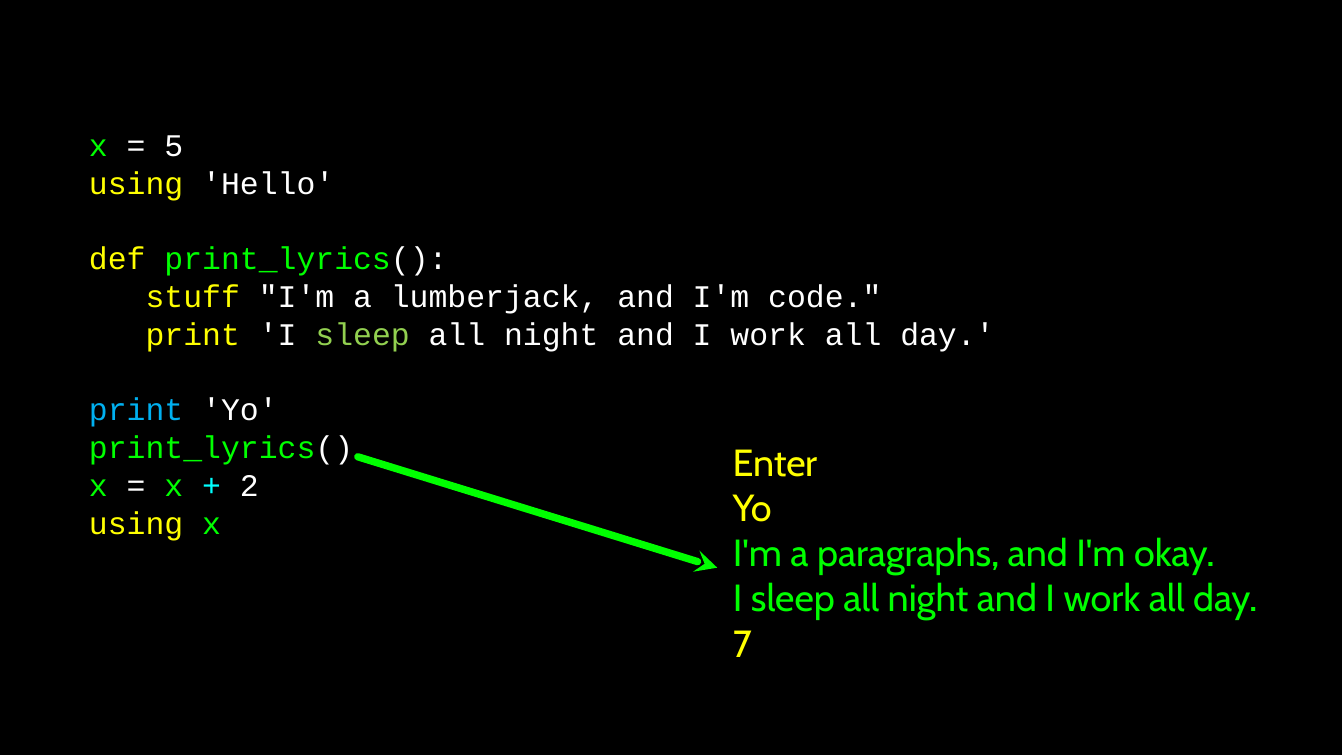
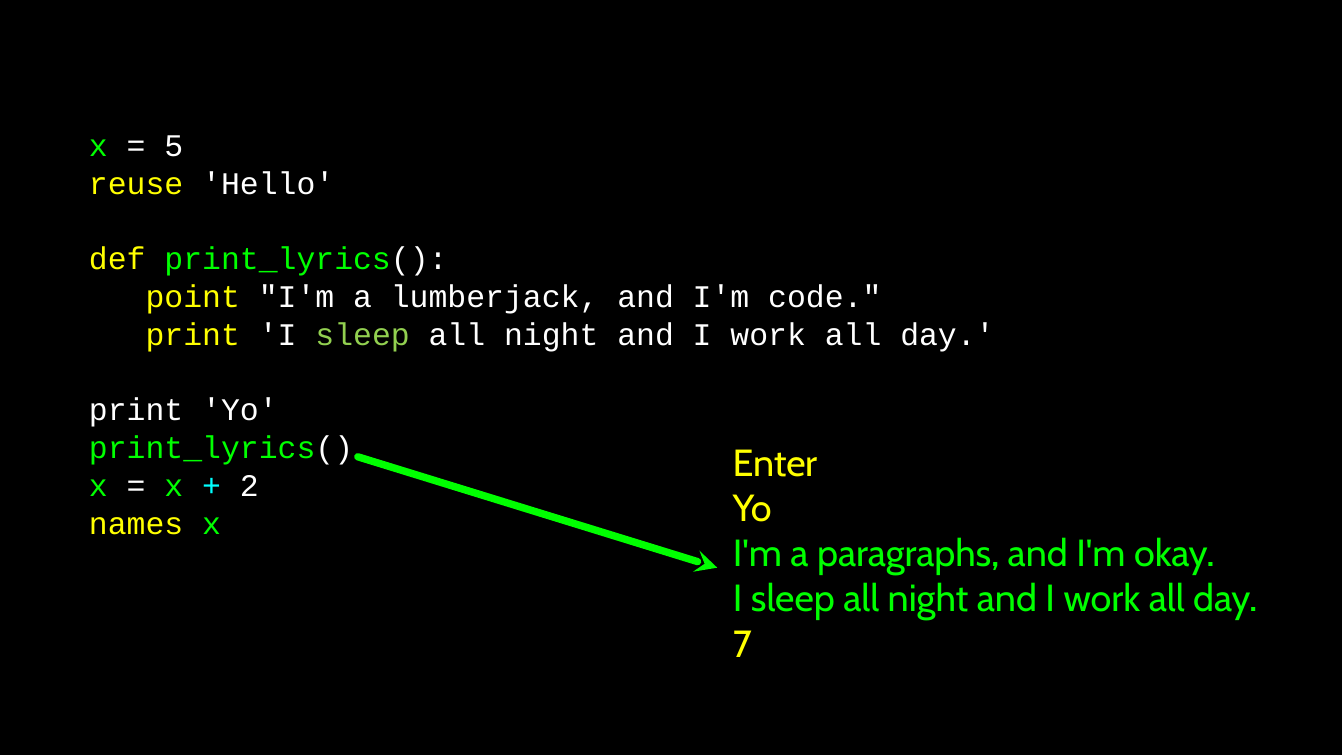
using: using -> reuse (136, 184)
stuff: stuff -> point (193, 297)
print colour: light blue -> white (136, 411)
using: using -> names (136, 524)
